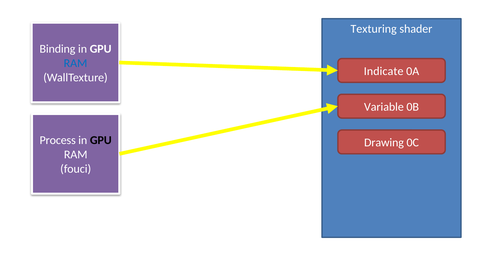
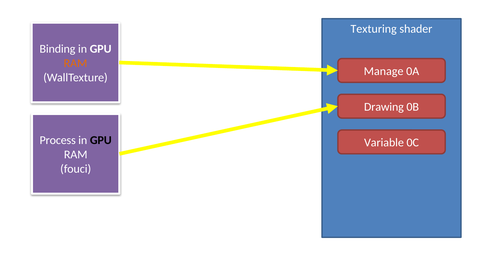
RAM colour: blue -> orange (76, 63)
Indicate: Indicate -> Manage (384, 71)
Variable: Variable -> Drawing (384, 107)
Drawing: Drawing -> Variable (384, 143)
